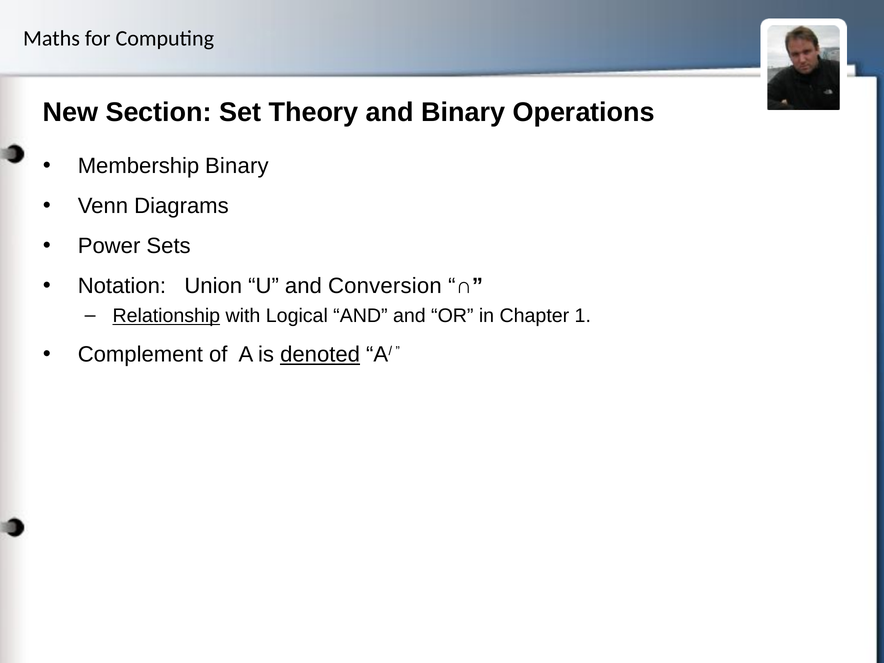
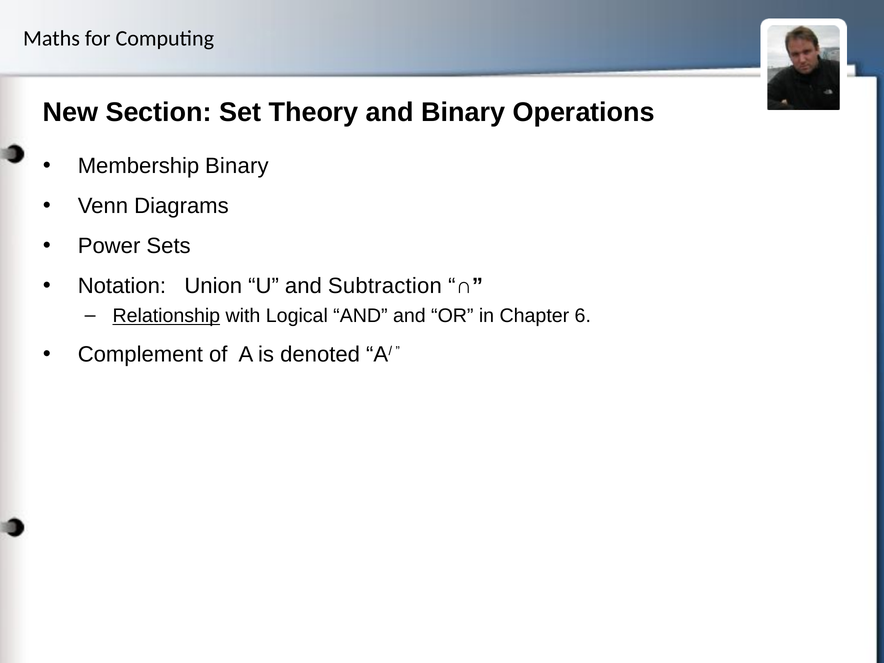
Conversion: Conversion -> Subtraction (385, 286)
1: 1 -> 6 (583, 316)
denoted underline: present -> none (320, 355)
